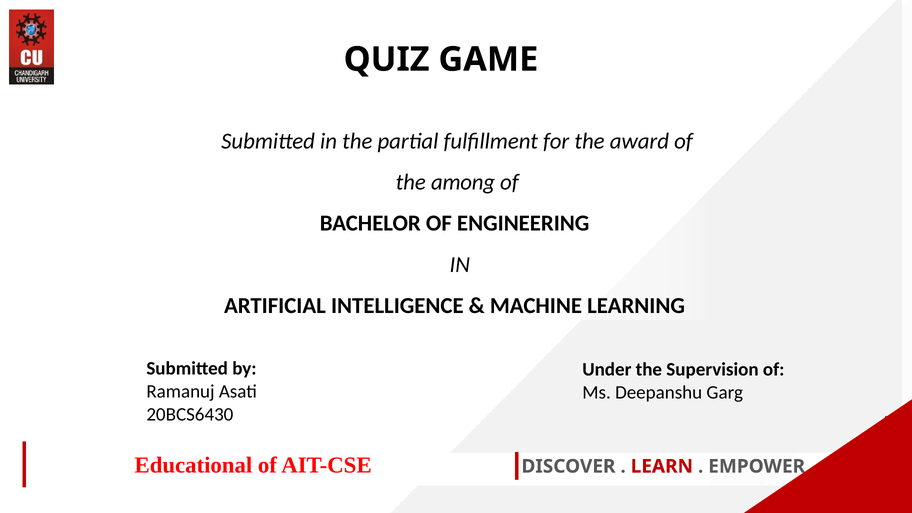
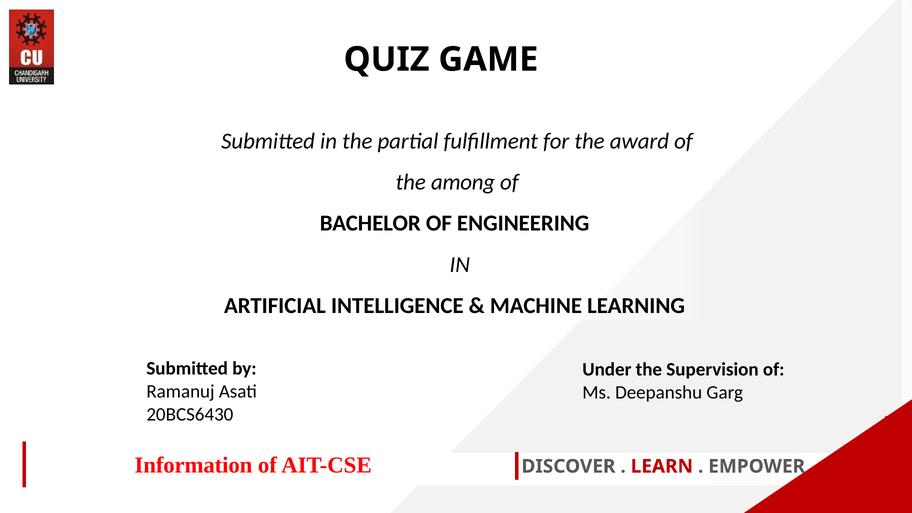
Educational: Educational -> Information (193, 465)
